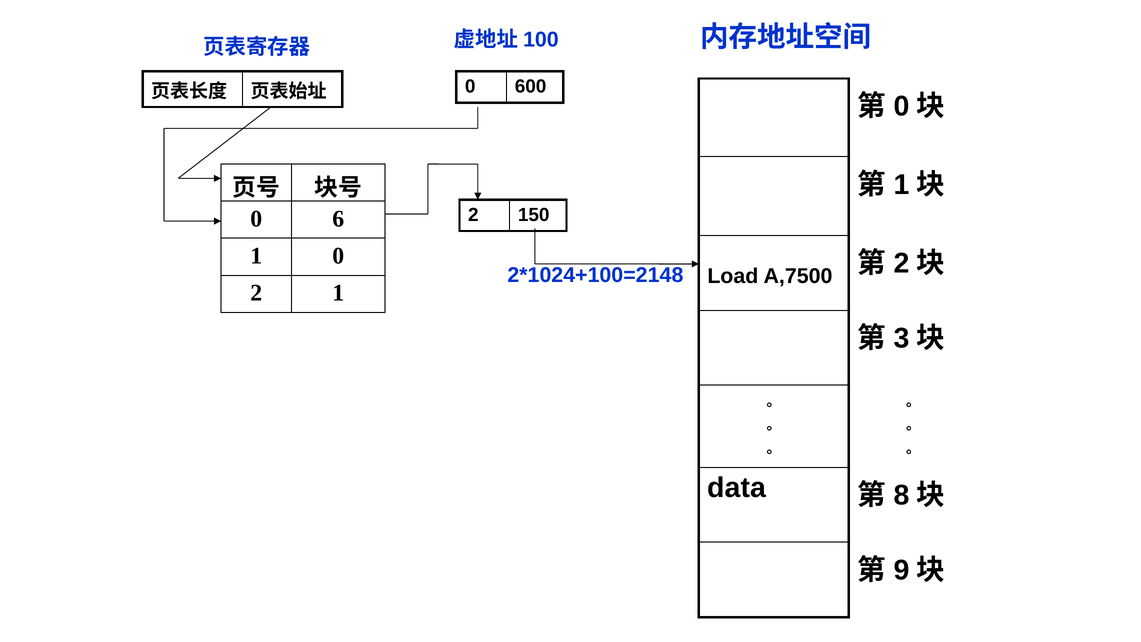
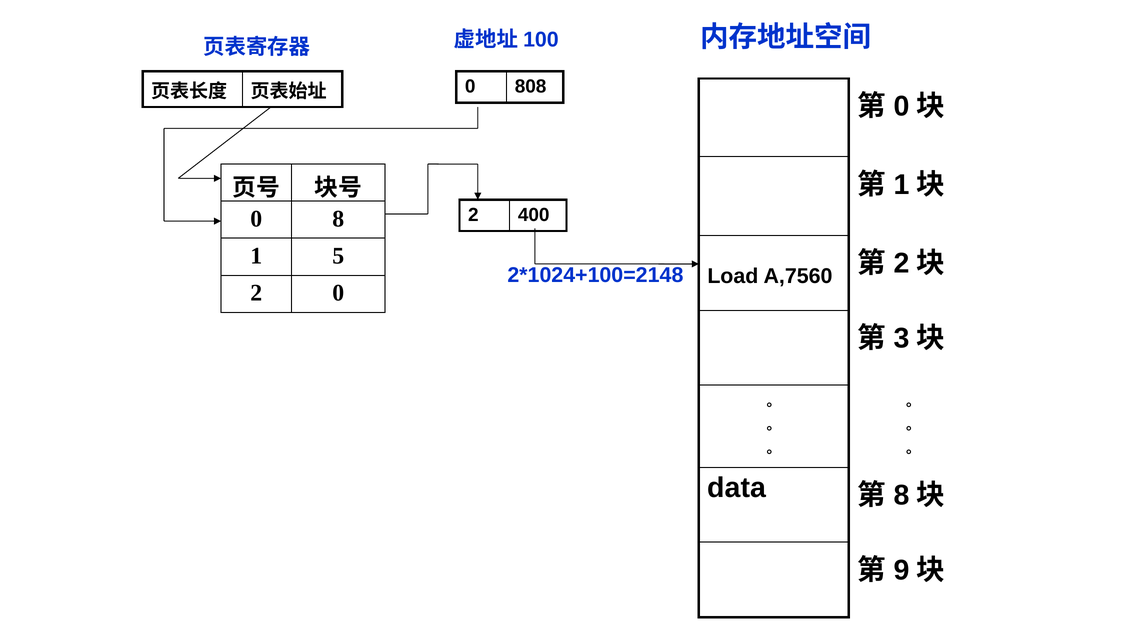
600: 600 -> 808 (531, 86)
150: 150 -> 400 (534, 215)
6: 6 -> 8 (338, 219)
1 0: 0 -> 5 (338, 256)
A,7500: A,7500 -> A,7560 (798, 276)
2 1: 1 -> 0 (338, 293)
